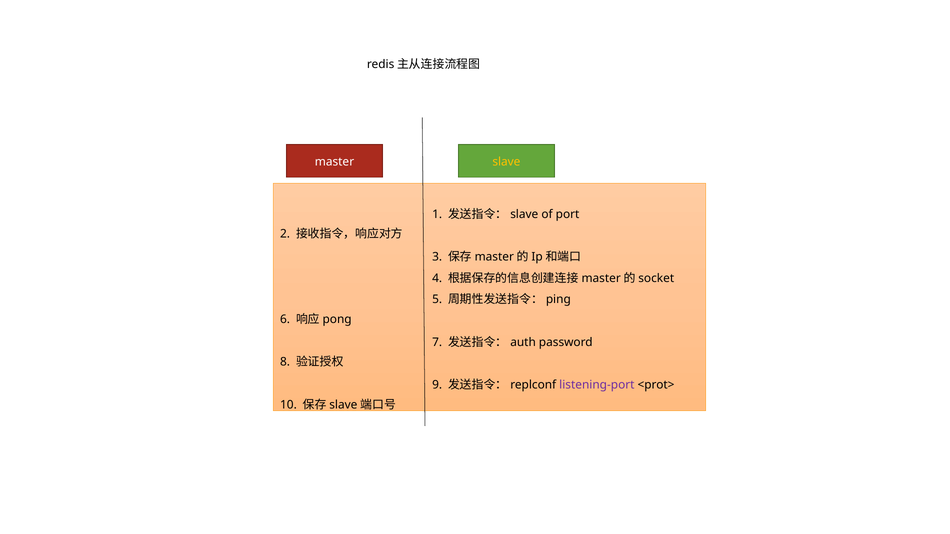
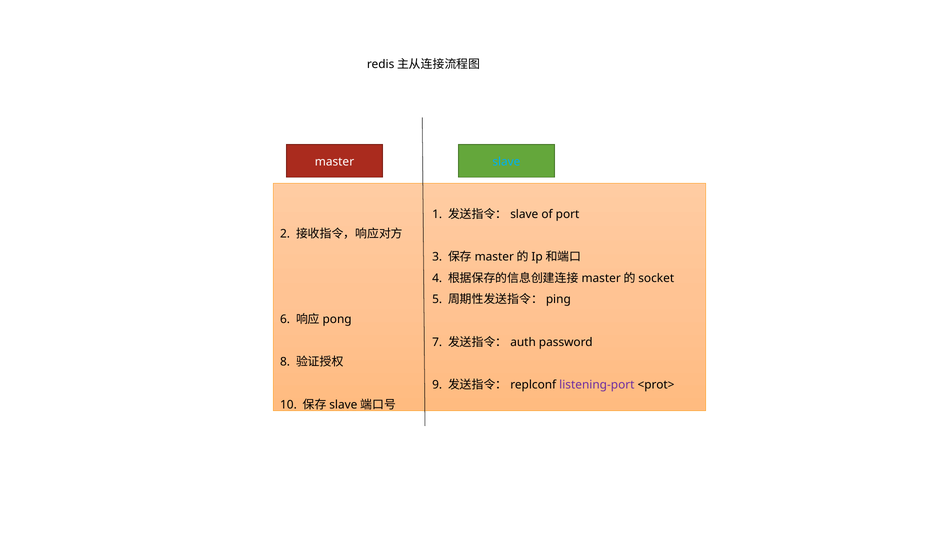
slave colour: yellow -> light blue (506, 162)
